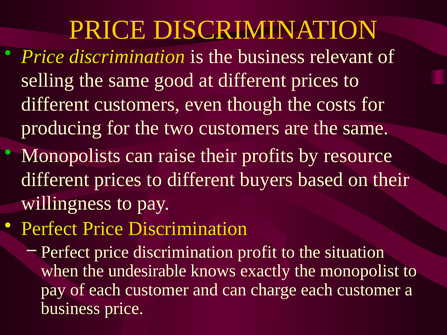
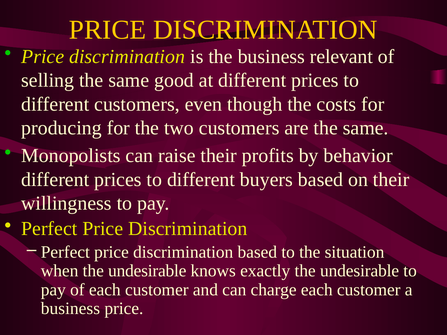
resource: resource -> behavior (358, 156)
discrimination profit: profit -> based (257, 252)
exactly the monopolist: monopolist -> undesirable (360, 271)
